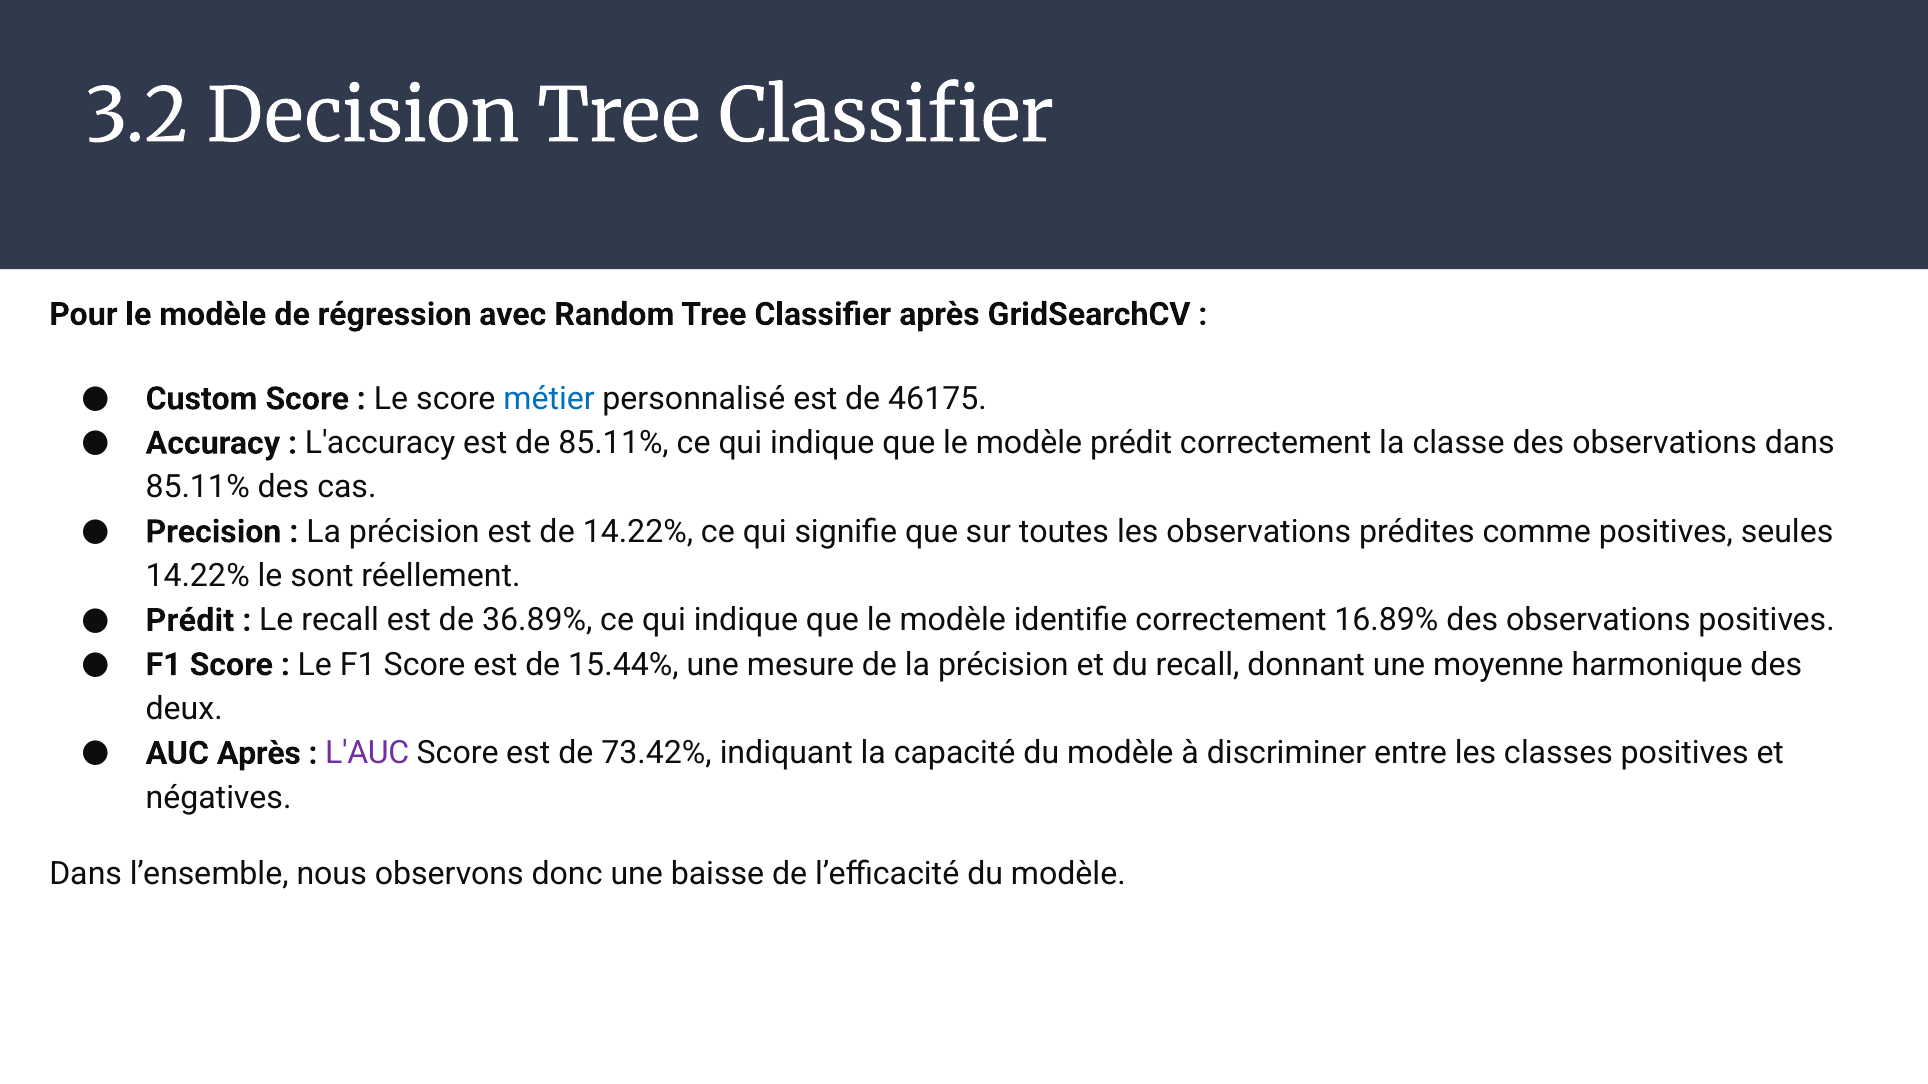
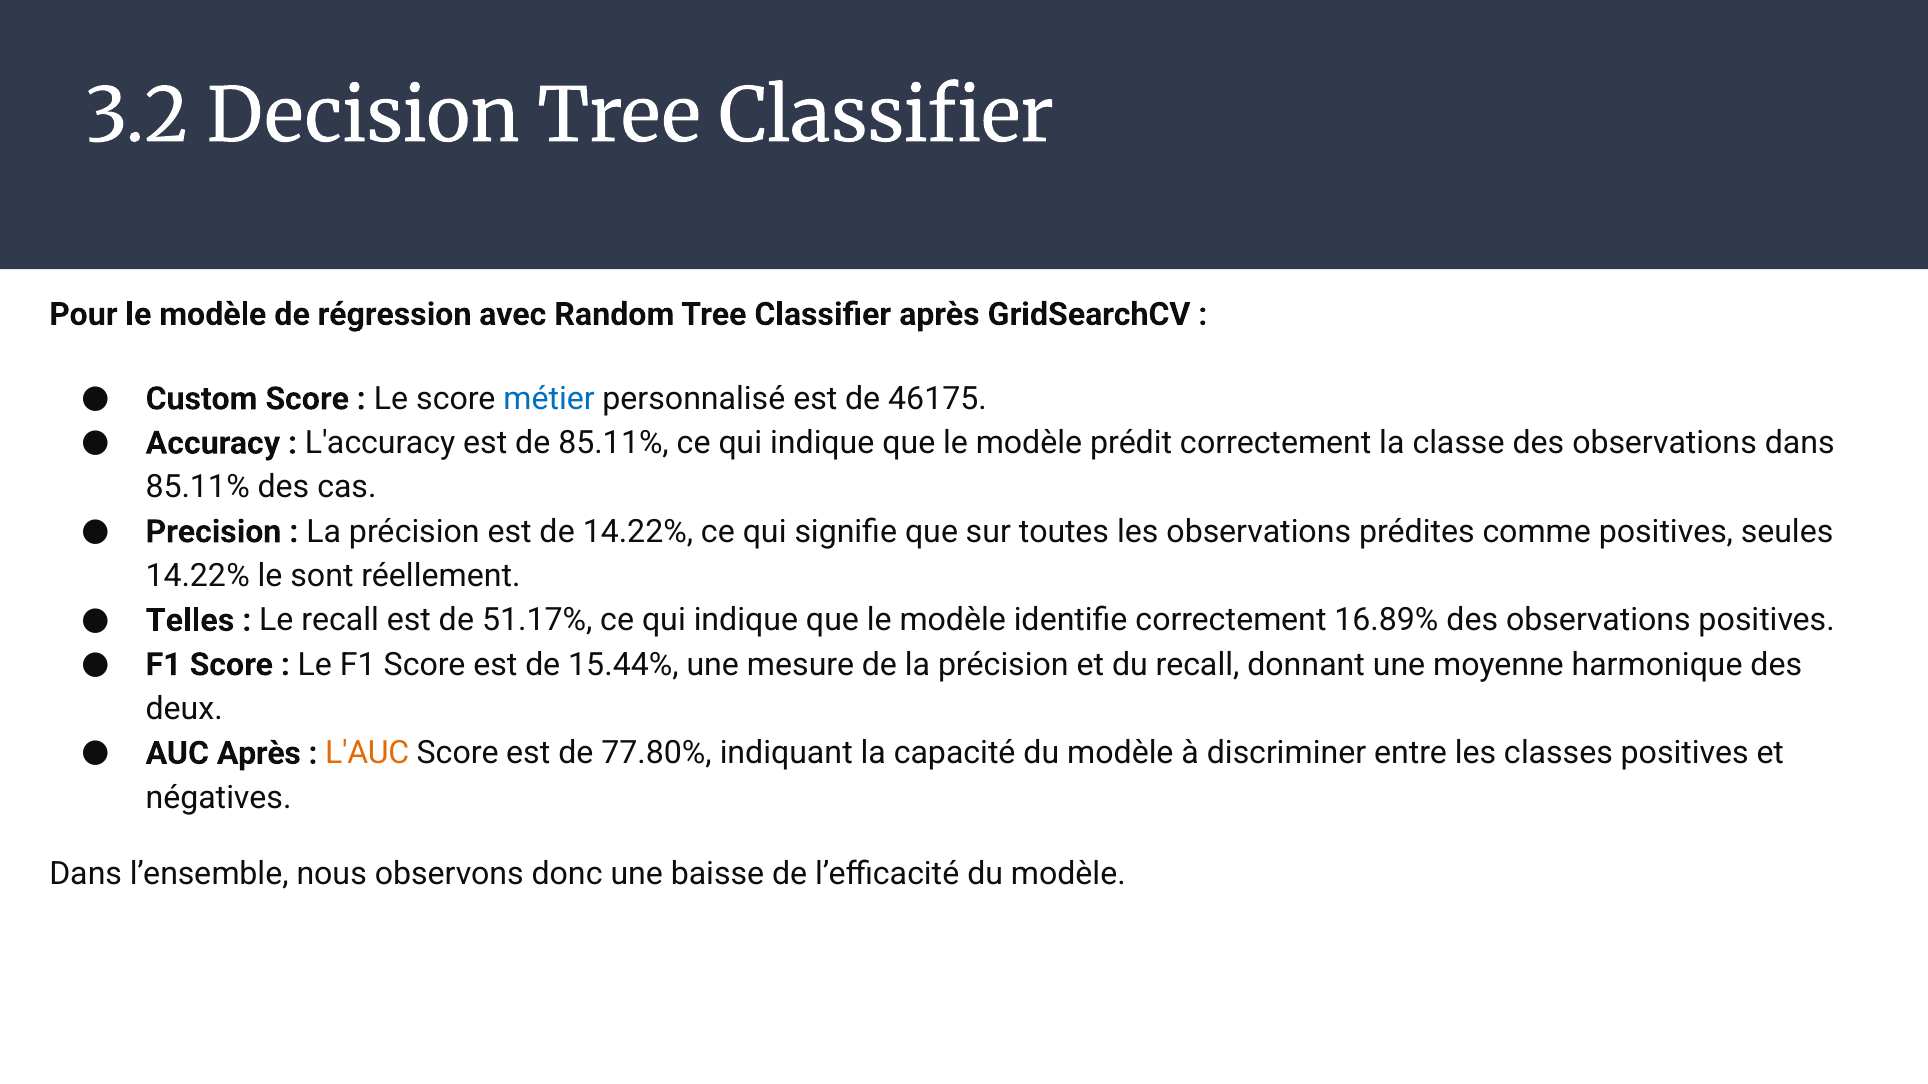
Prédit: Prédit -> Telles (190, 621)
36.89%: 36.89% -> 51.17% (537, 621)
L'AUC colour: purple -> orange (367, 754)
73.42%: 73.42% -> 77.80% (657, 754)
